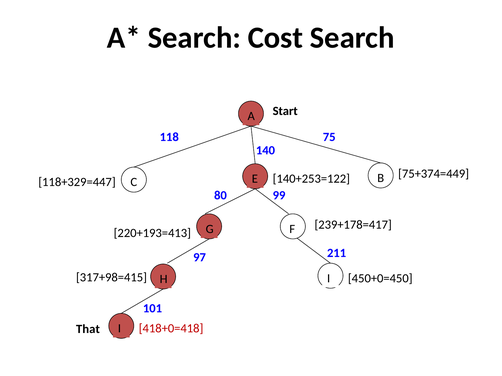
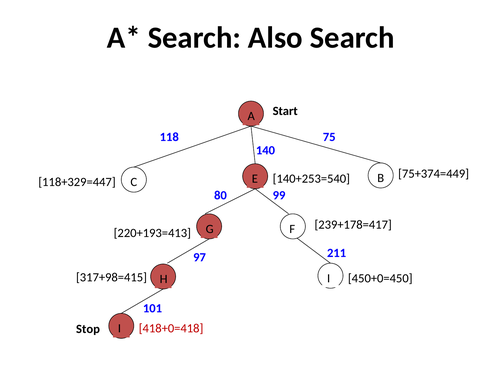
Cost: Cost -> Also (275, 38)
140+253=122: 140+253=122 -> 140+253=540 (311, 179)
That: That -> Stop (88, 330)
